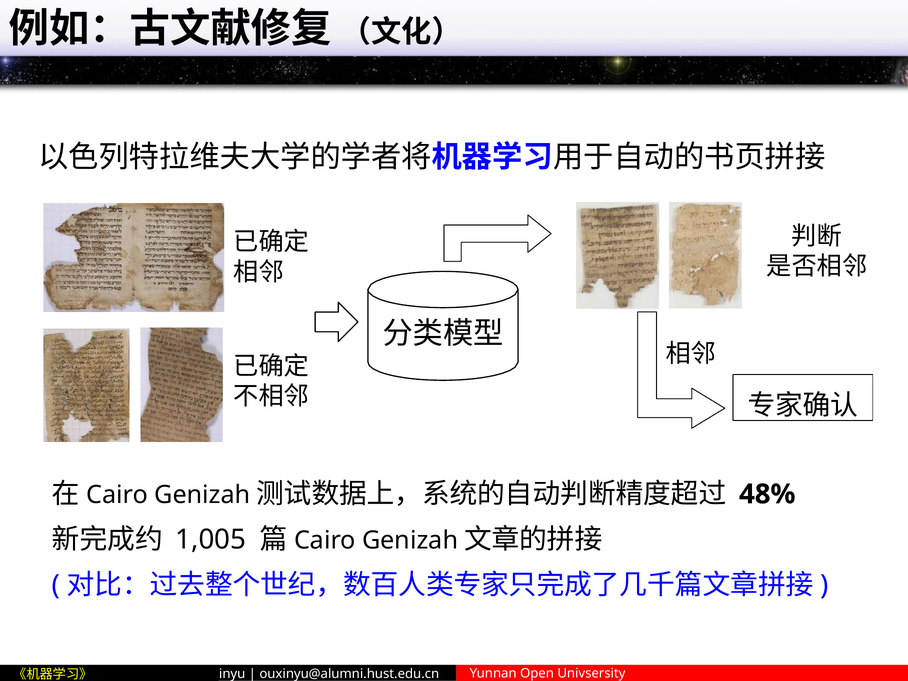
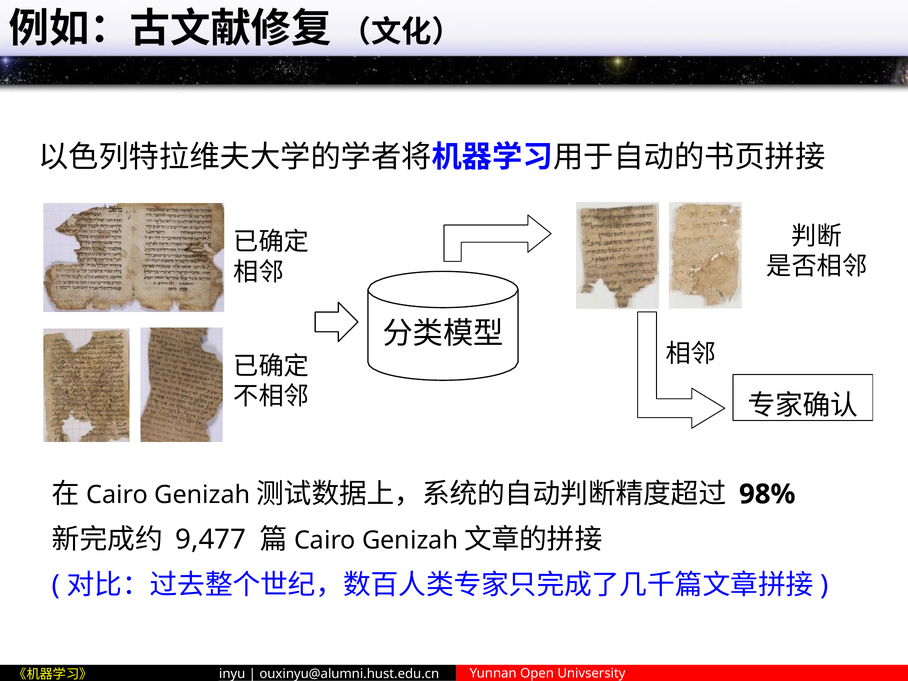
48%: 48% -> 98% (767, 494)
1,005: 1,005 -> 9,477 (211, 540)
